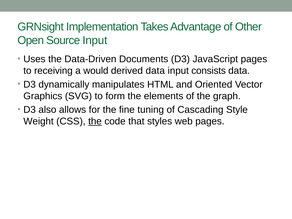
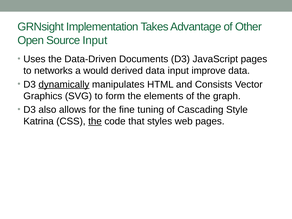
receiving: receiving -> networks (53, 71)
consists: consists -> improve (209, 71)
dynamically underline: none -> present (64, 84)
Oriented: Oriented -> Consists (214, 84)
Weight: Weight -> Katrina (39, 121)
